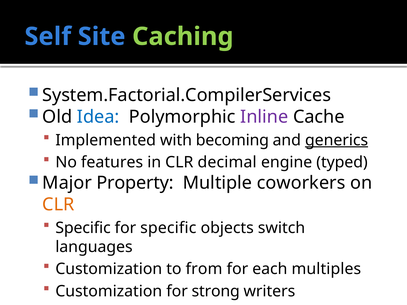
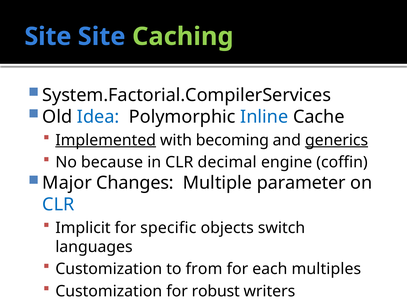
Self: Self -> Site (48, 37)
Inline colour: purple -> blue (264, 117)
Implemented underline: none -> present (106, 140)
features: features -> because (112, 162)
typed: typed -> coffin (342, 162)
Property: Property -> Changes (135, 183)
coworkers: coworkers -> parameter (301, 183)
CLR colour: orange -> blue (58, 205)
Specific: Specific -> Implicit (83, 228)
strong: strong -> robust (216, 291)
